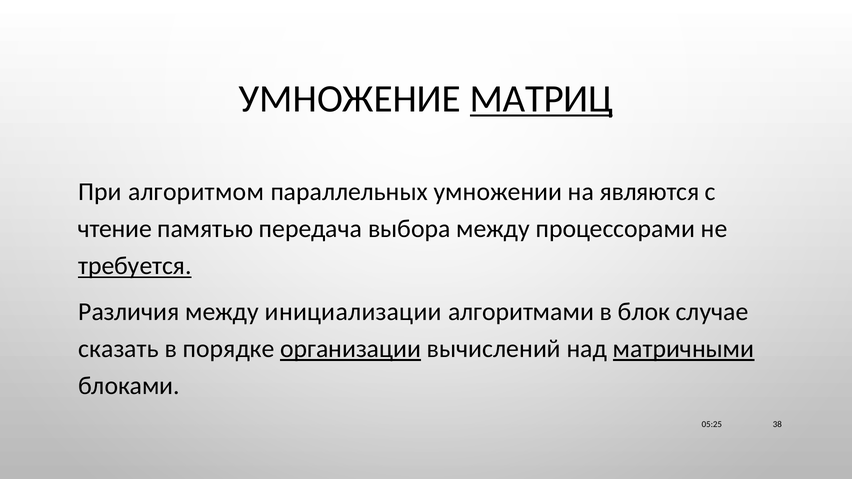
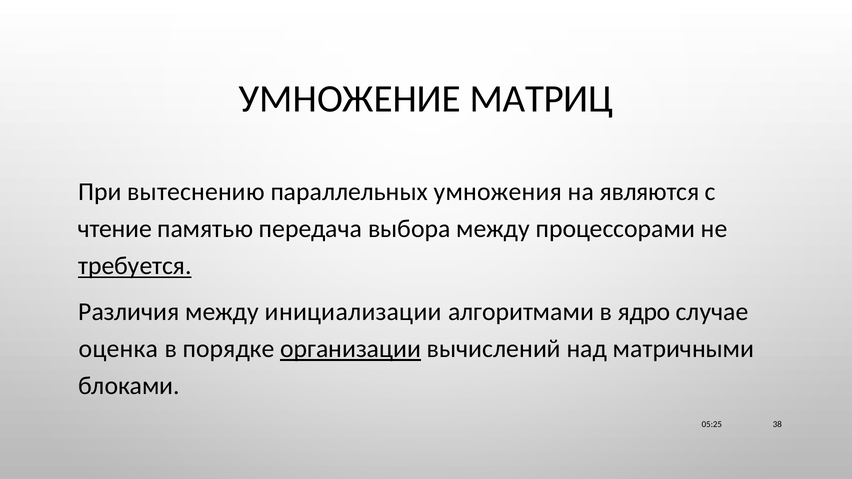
МАТРИЦ underline: present -> none (541, 99)
алгоритмом: алгоритмом -> вытеснению (196, 192)
умножении: умножении -> умножения (498, 192)
блок: блок -> ядро (644, 312)
сказать: сказать -> оценка (118, 349)
матричными underline: present -> none (684, 349)
